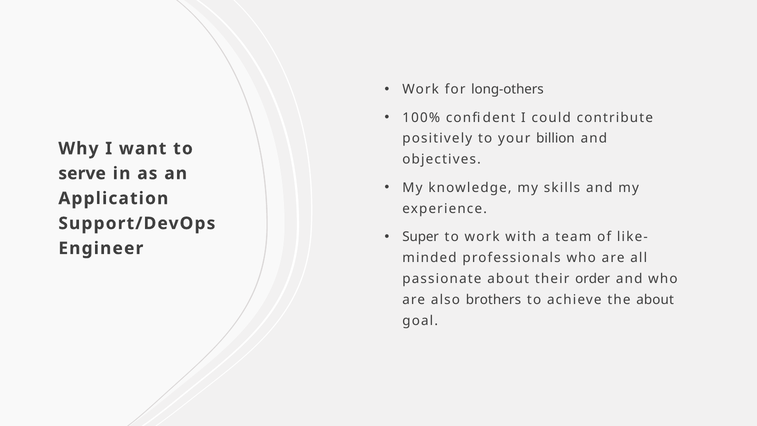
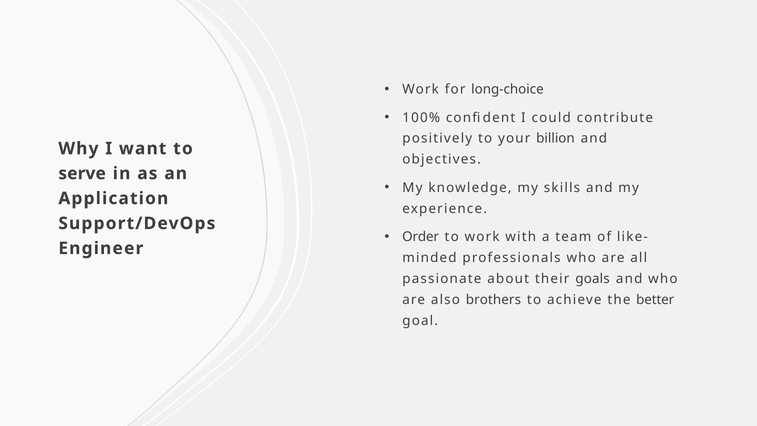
long-others: long-others -> long-choice (507, 89)
Super: Super -> Order (421, 237)
order: order -> goals (593, 279)
the about: about -> better (655, 300)
